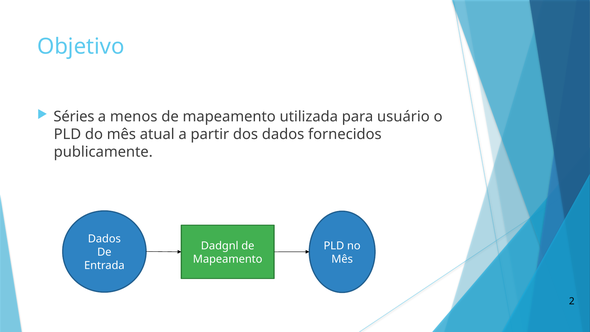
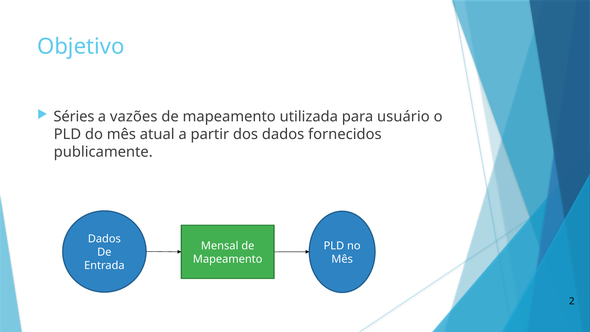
menos: menos -> vazões (134, 117)
Dadgnl: Dadgnl -> Mensal (220, 246)
